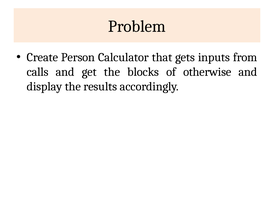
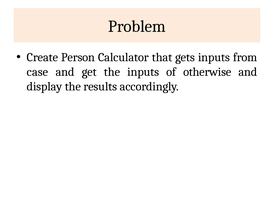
calls: calls -> case (37, 72)
the blocks: blocks -> inputs (143, 72)
